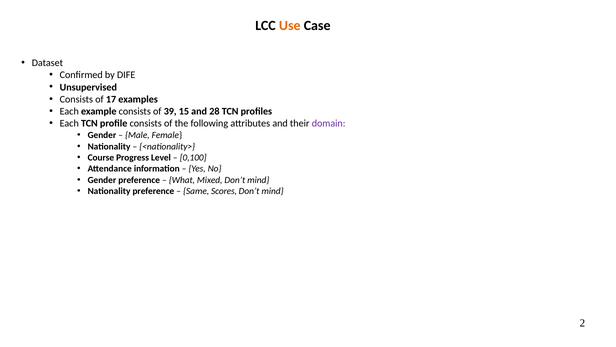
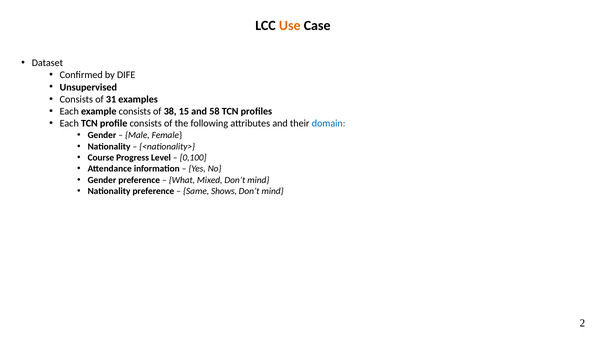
17: 17 -> 31 (111, 99)
39: 39 -> 38 (170, 111)
28: 28 -> 58 (214, 111)
domain colour: purple -> blue (329, 123)
Scores: Scores -> Shows (224, 191)
